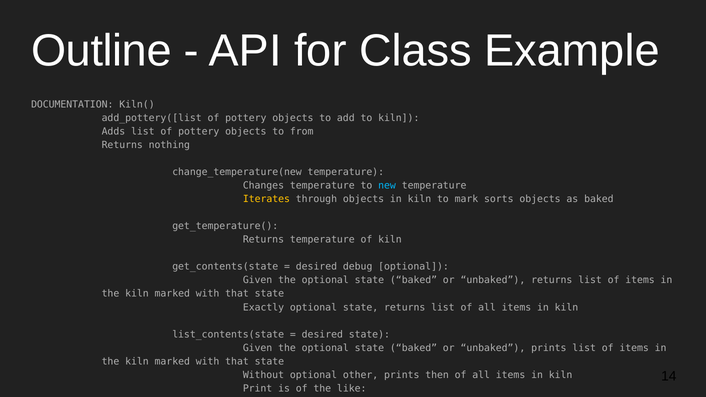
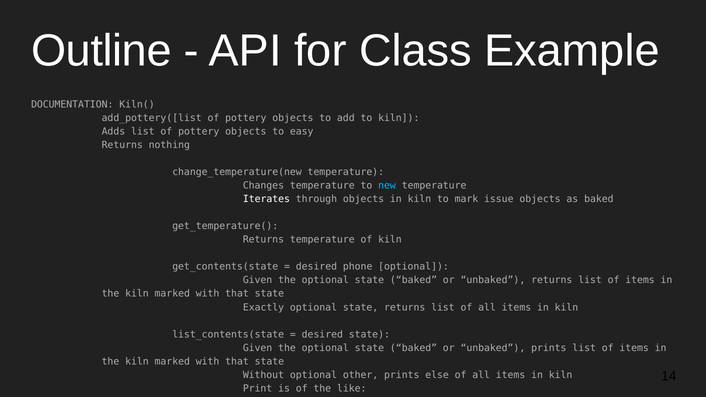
from: from -> easy (302, 131)
Iterates colour: yellow -> white (266, 199)
sorts: sorts -> issue (499, 199)
debug: debug -> phone (358, 267)
then: then -> else (437, 375)
